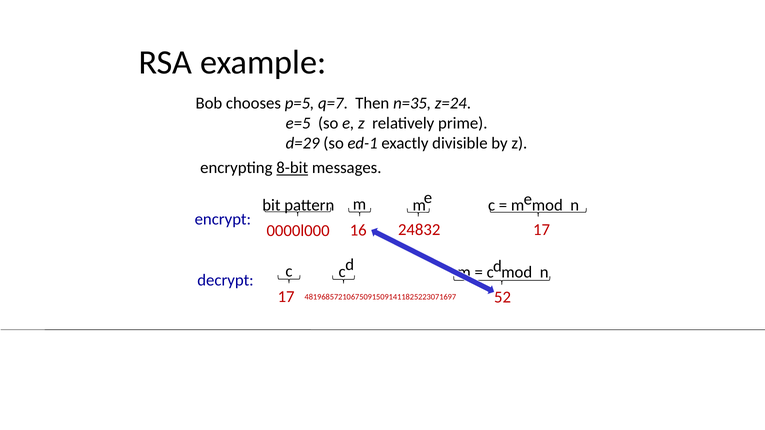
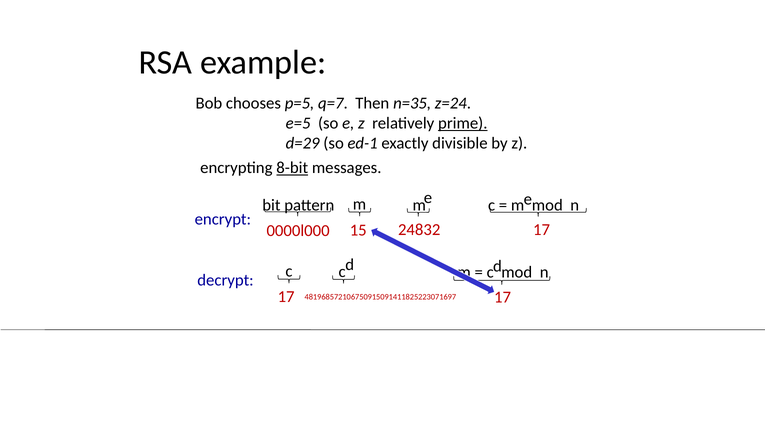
prime underline: none -> present (463, 123)
16: 16 -> 15 (358, 230)
481968572106750915091411825223071697 52: 52 -> 17 (503, 297)
